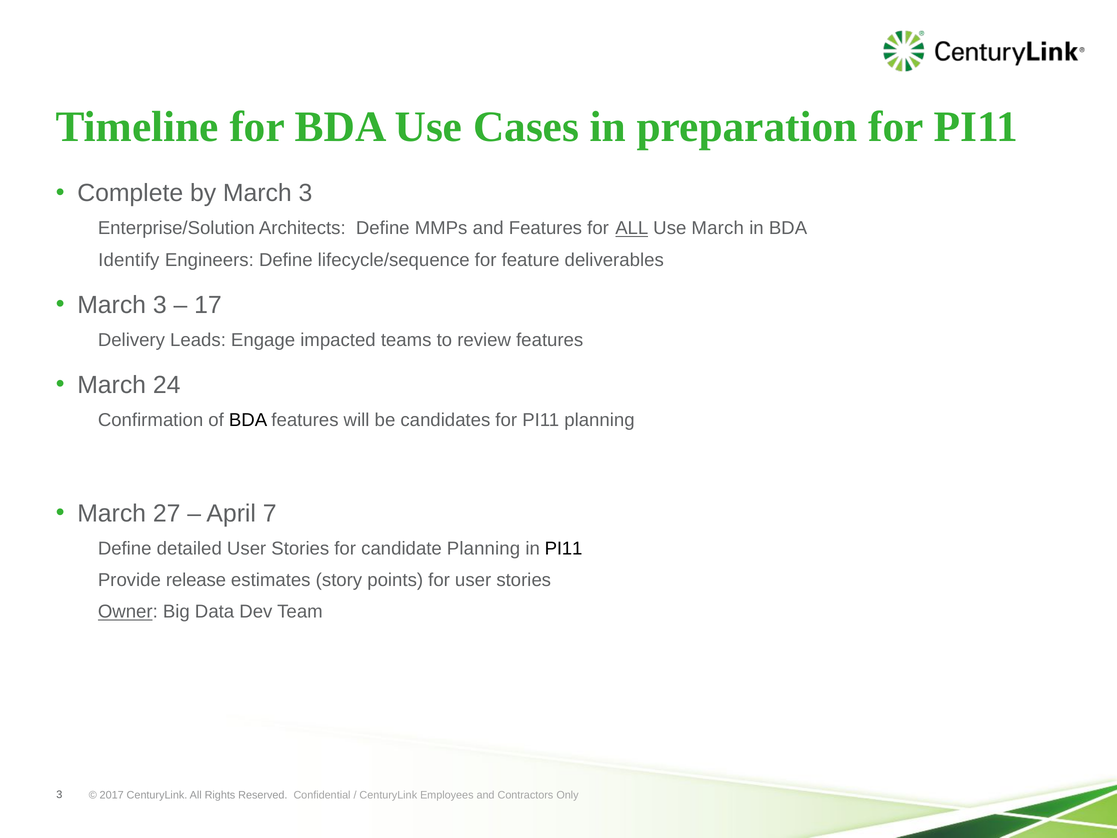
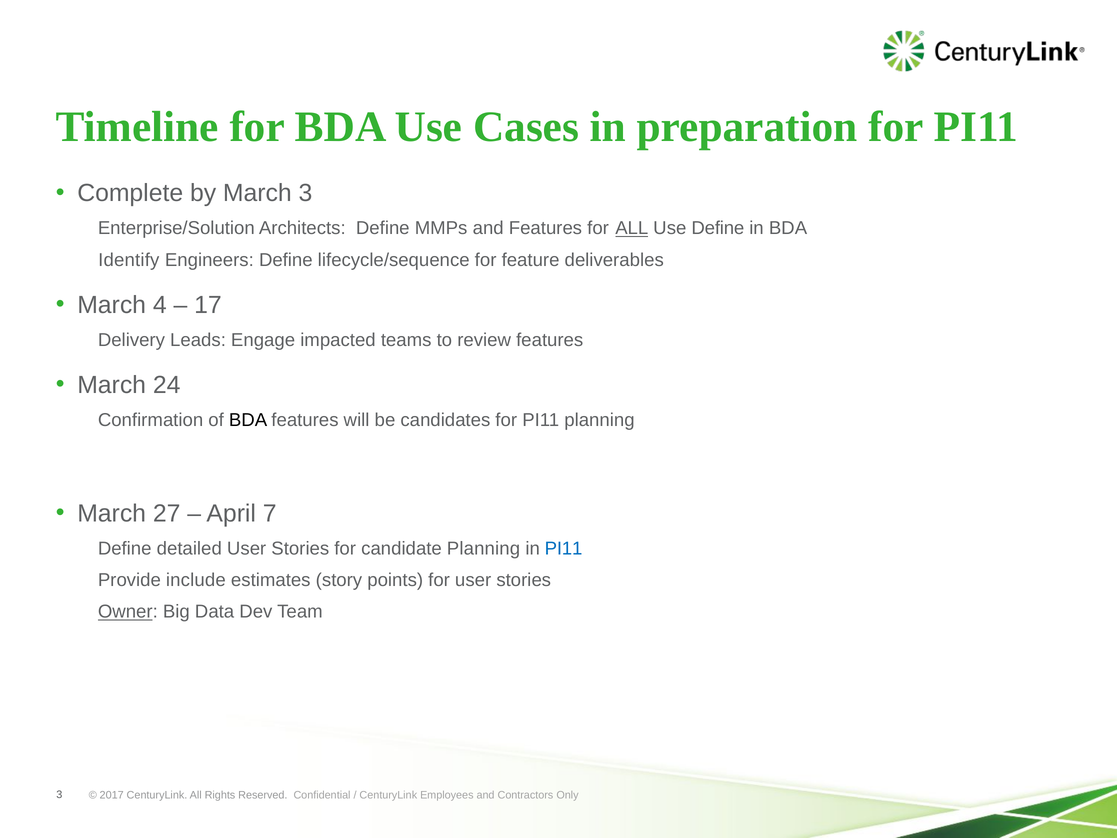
Use March: March -> Define (718, 228)
3: 3 -> 4 (160, 305)
PI11 colour: black -> blue (564, 548)
release: release -> include (196, 580)
